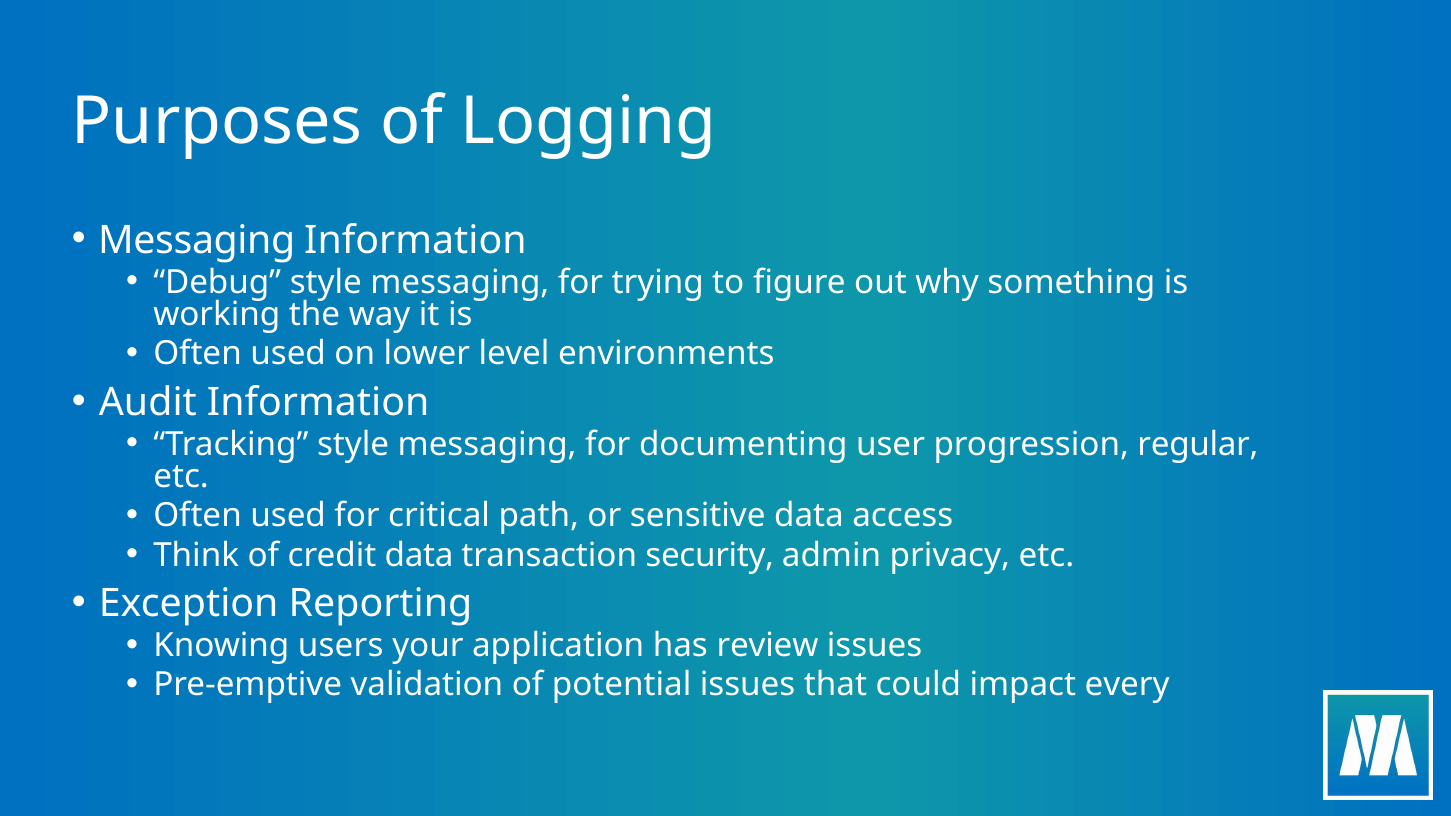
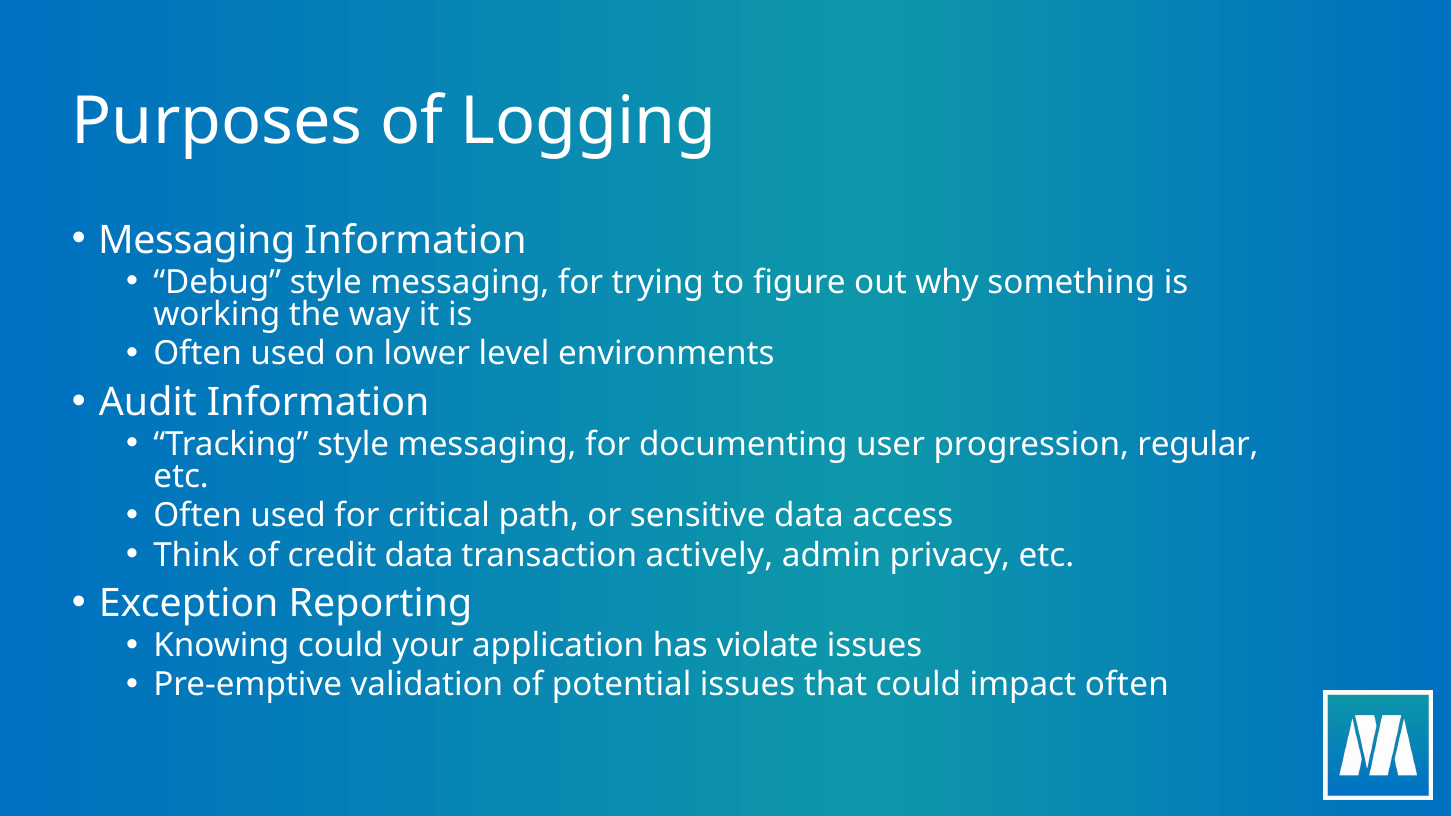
security: security -> actively (709, 555)
Knowing users: users -> could (341, 646)
review: review -> violate (767, 646)
impact every: every -> often (1127, 685)
